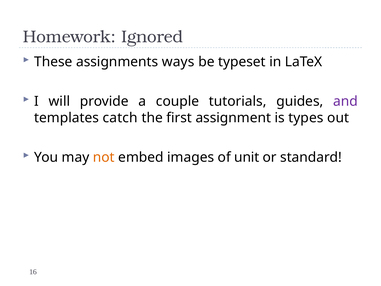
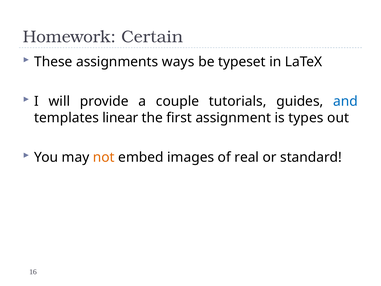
Ignored: Ignored -> Certain (152, 37)
and colour: purple -> blue (345, 101)
catch: catch -> linear (120, 118)
unit: unit -> real (247, 157)
